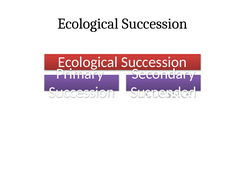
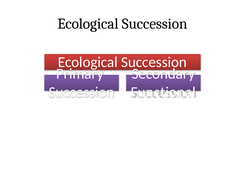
Suspended: Suspended -> Functional (163, 92)
